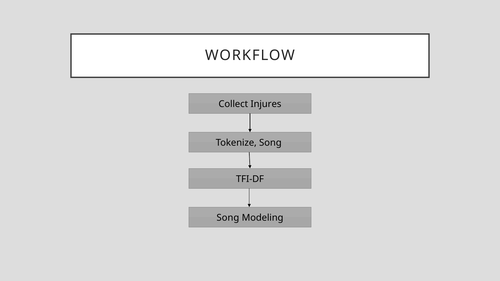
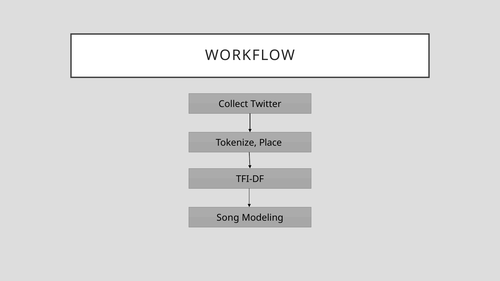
Injures: Injures -> Twitter (266, 104)
Tokenize Song: Song -> Place (270, 143)
